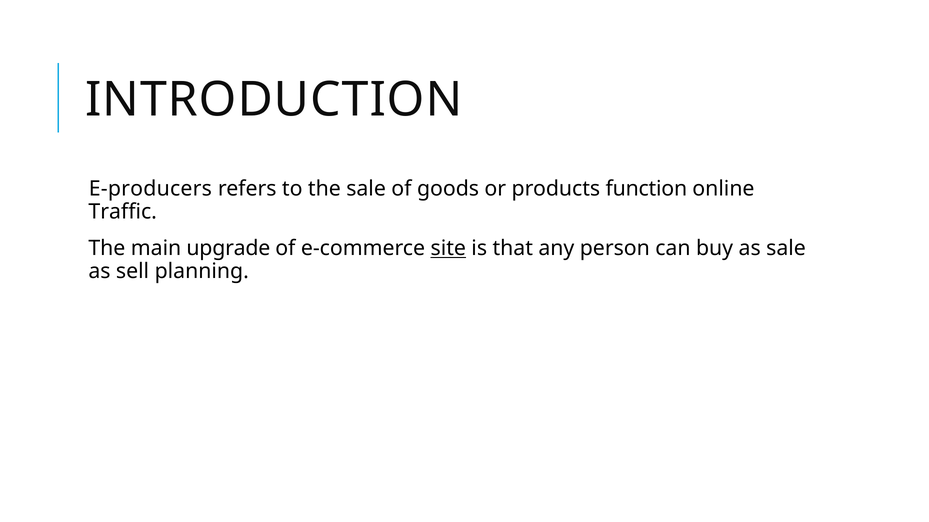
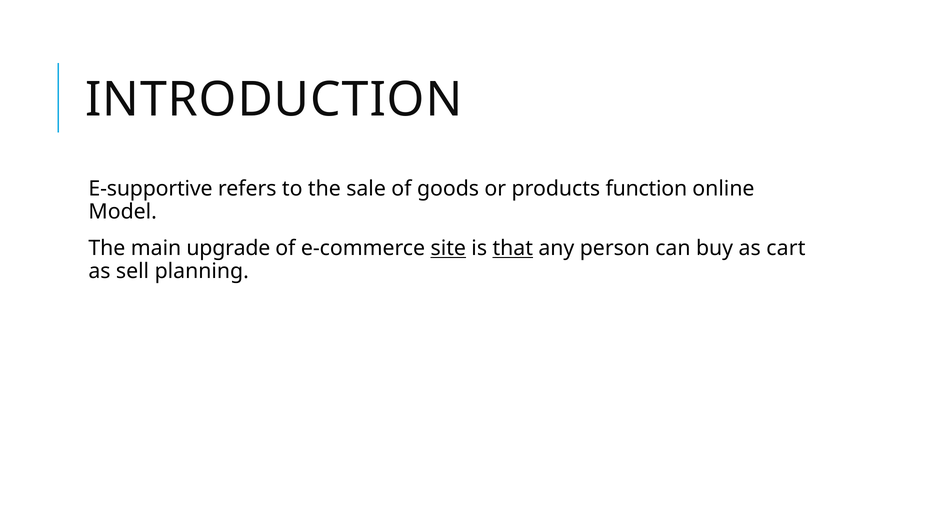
E-producers: E-producers -> E-supportive (151, 189)
Traffic: Traffic -> Model (123, 212)
that underline: none -> present (513, 249)
as sale: sale -> cart (786, 249)
